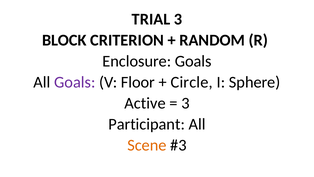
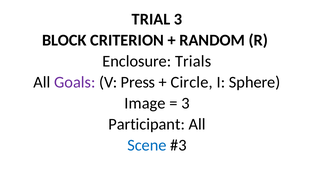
Enclosure Goals: Goals -> Trials (193, 61)
Floor: Floor -> Press (138, 82)
Active: Active -> Image (145, 103)
Scene colour: orange -> blue (147, 145)
